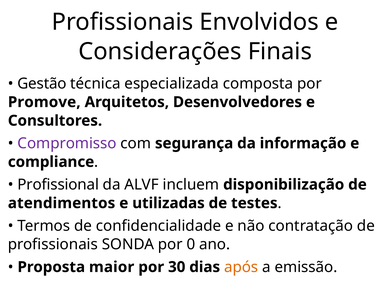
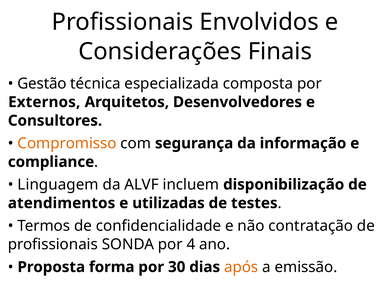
Promove: Promove -> Externos (44, 102)
Compromisso colour: purple -> orange (67, 143)
Profissional: Profissional -> Linguagem (58, 184)
0: 0 -> 4 (191, 244)
maior: maior -> forma (112, 267)
